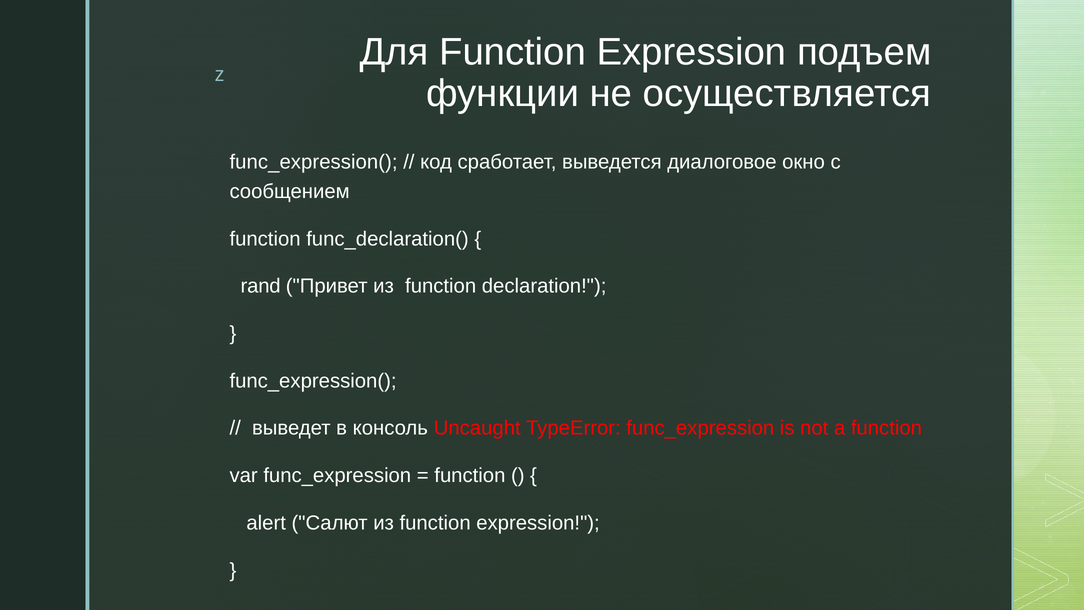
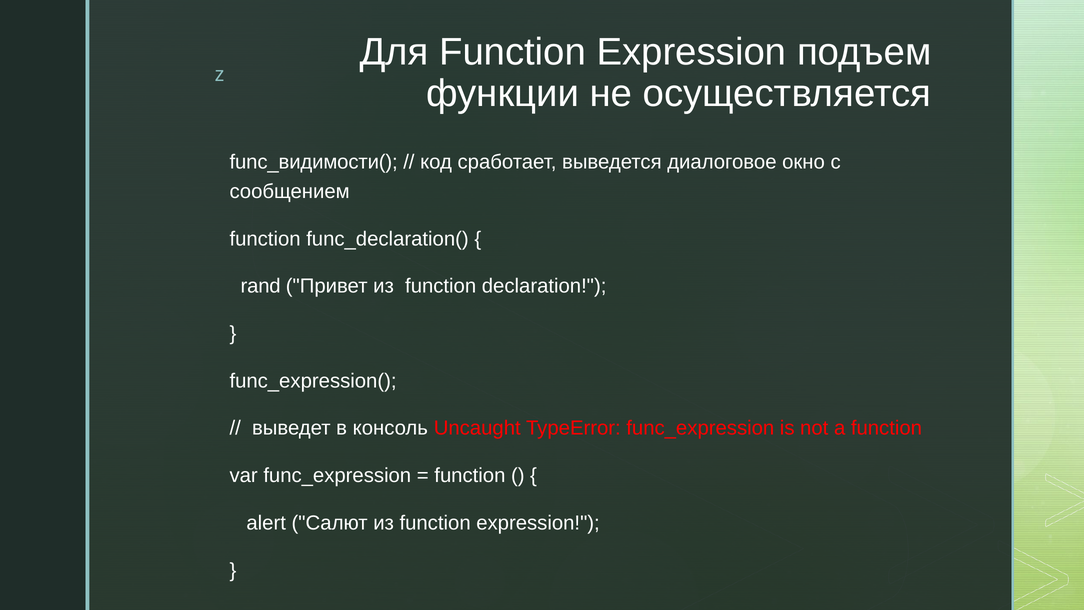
func_expression(: func_expression( -> func_видимости( (314, 162)
